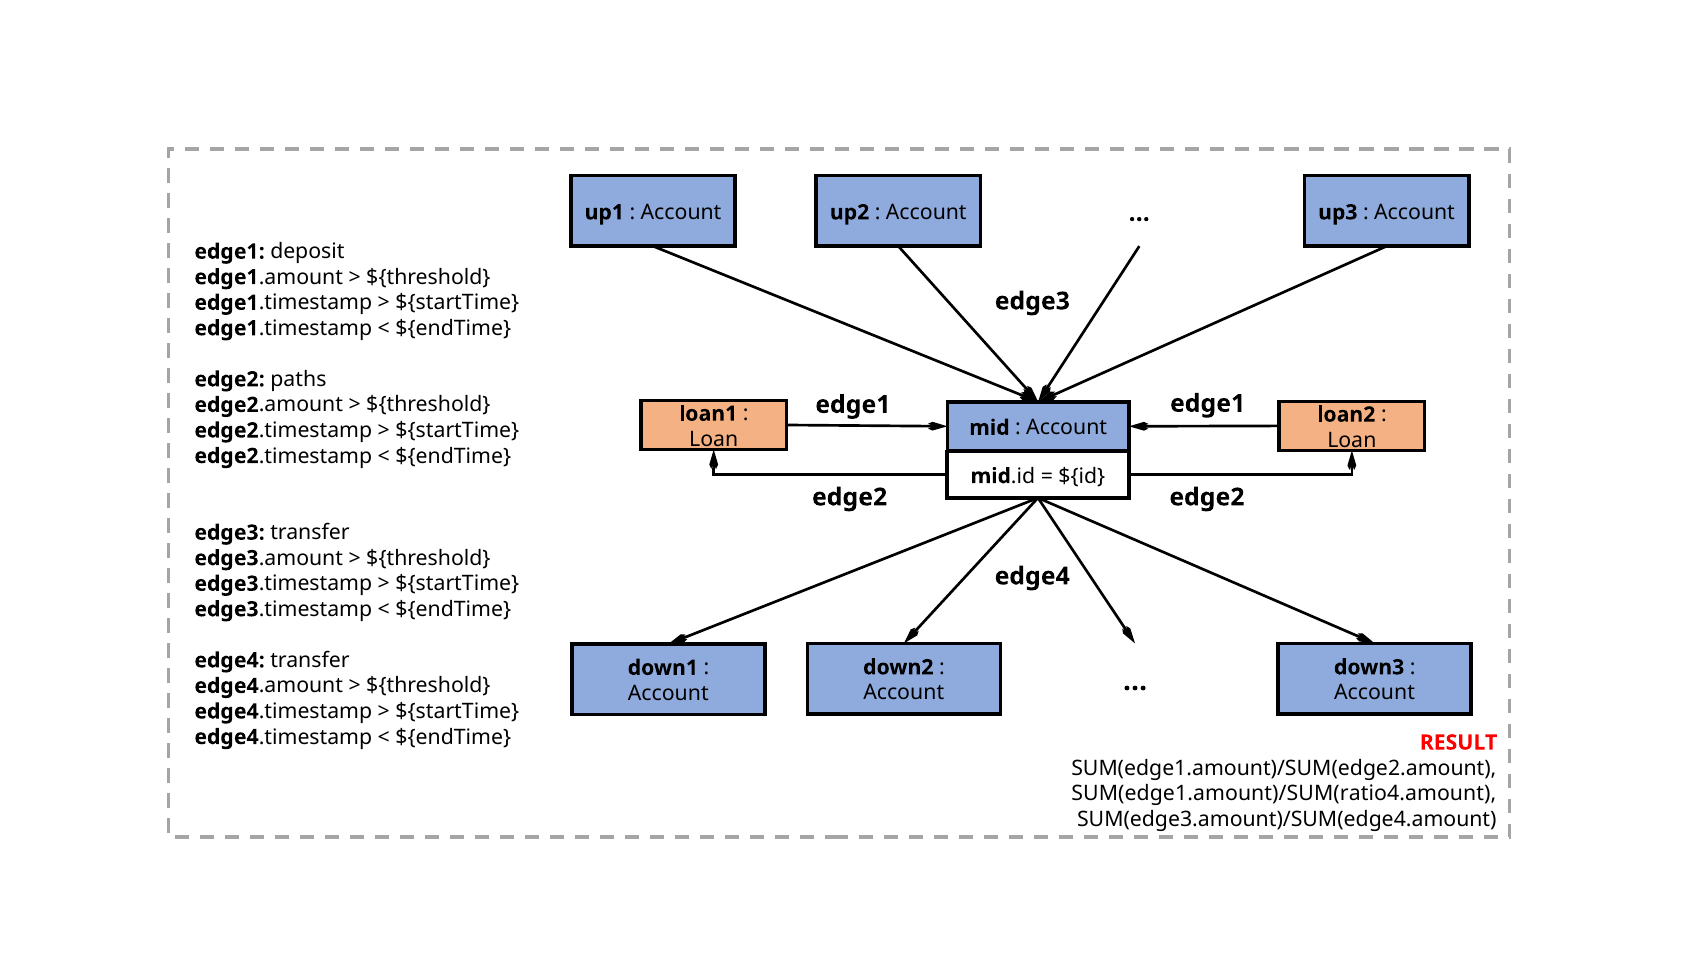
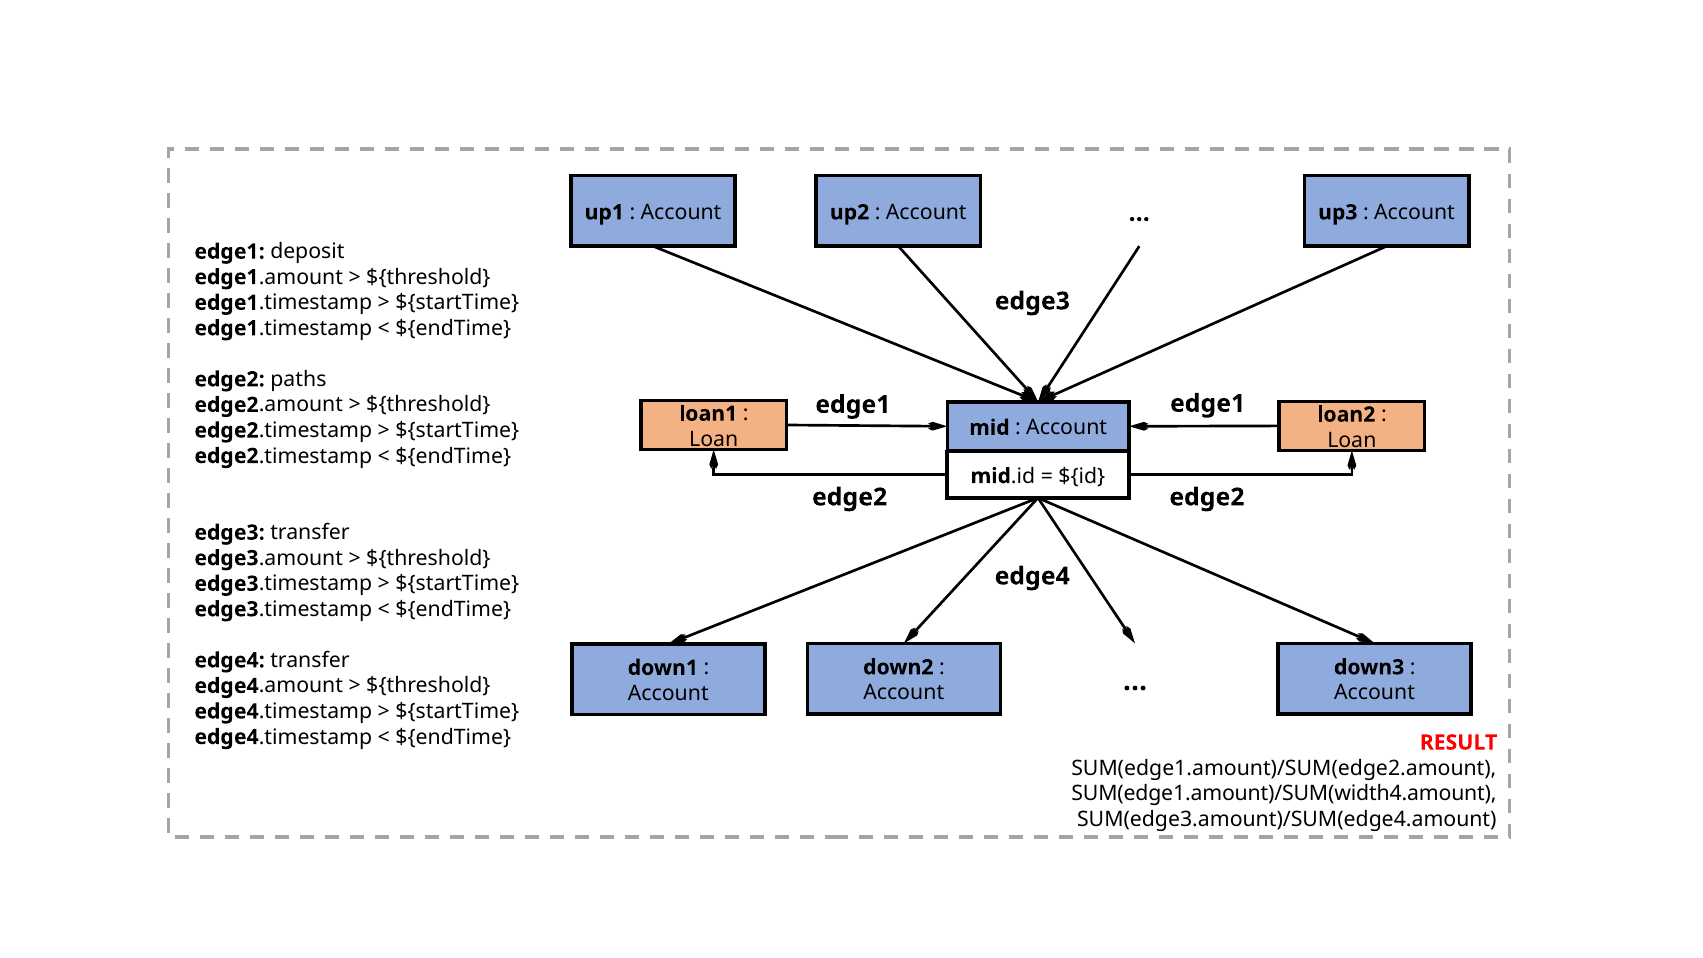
SUM(edge1.amount)/SUM(ratio4.amount: SUM(edge1.amount)/SUM(ratio4.amount -> SUM(edge1.amount)/SUM(width4.amount (1284, 794)
